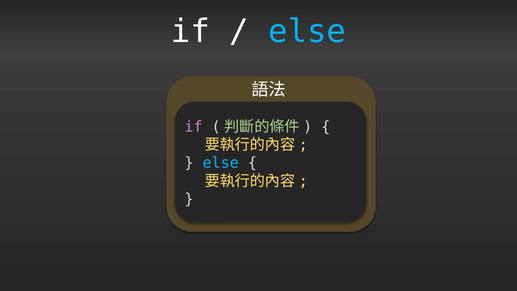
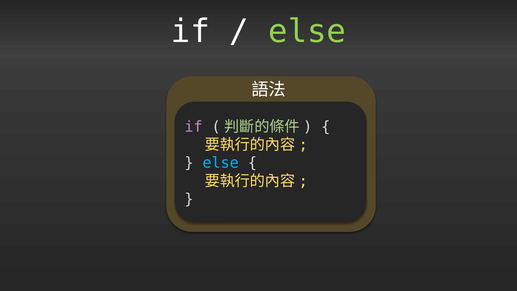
else colour: light blue -> light green (307, 32)
